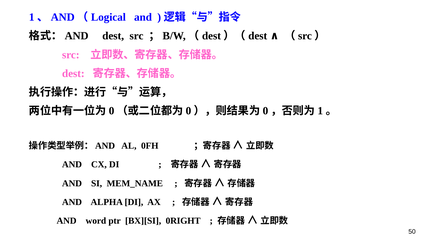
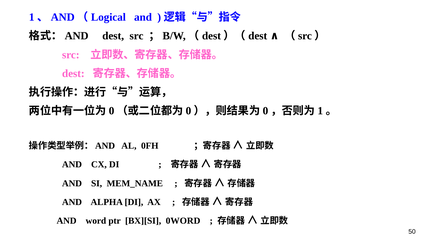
0RIGHT: 0RIGHT -> 0WORD (183, 221)
